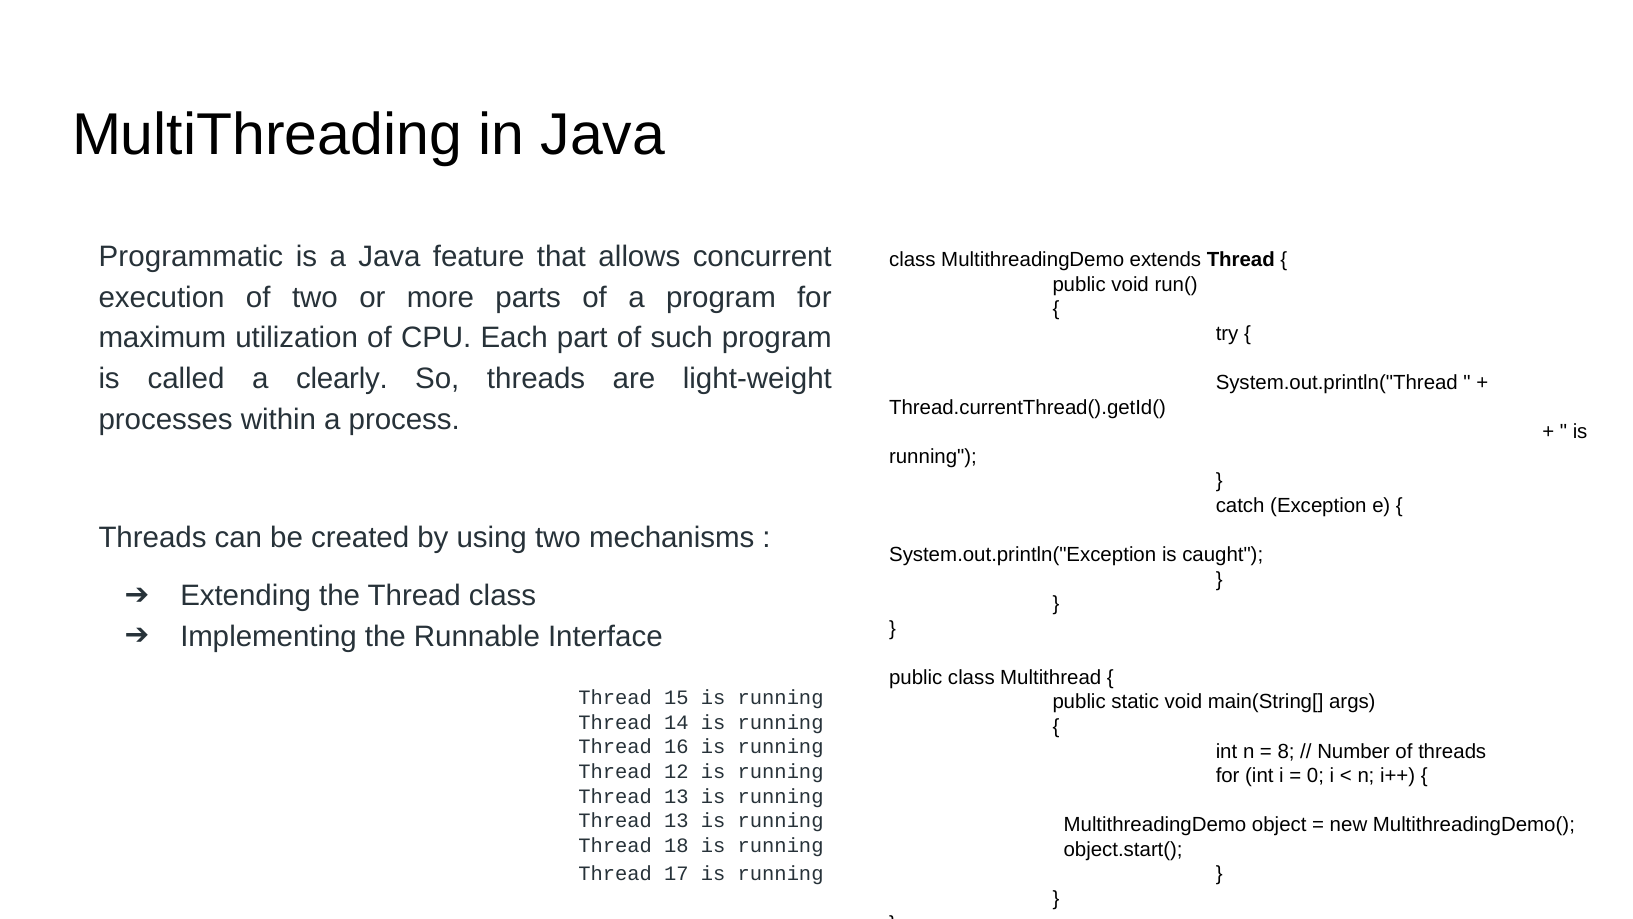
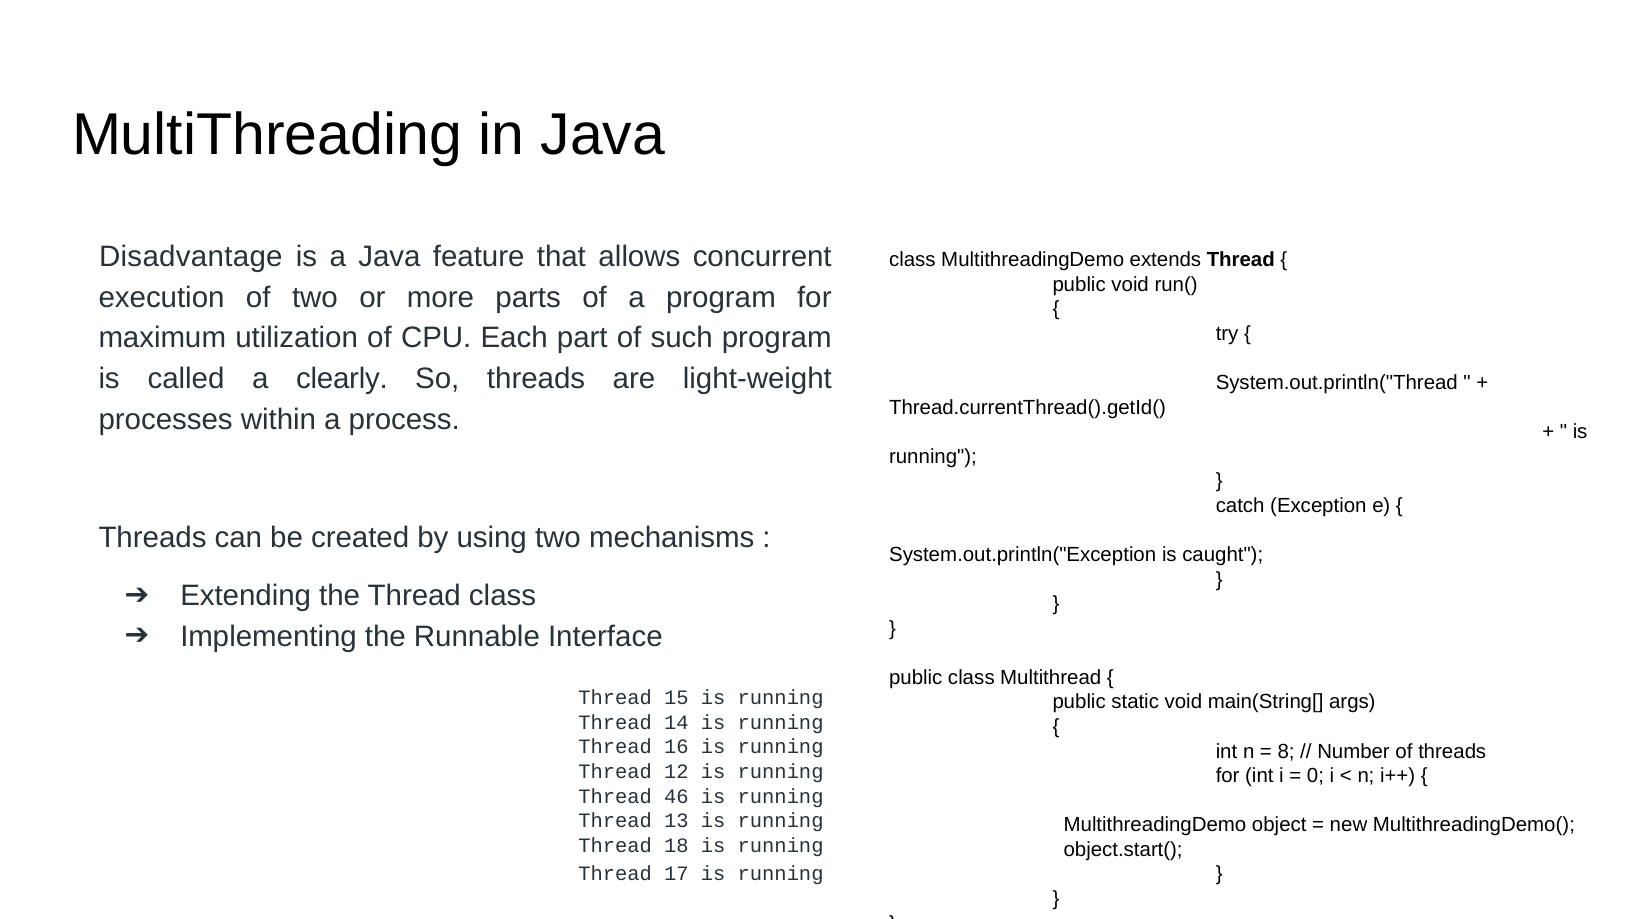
Programmatic: Programmatic -> Disadvantage (191, 257)
13: 13 -> 46 (676, 796)
